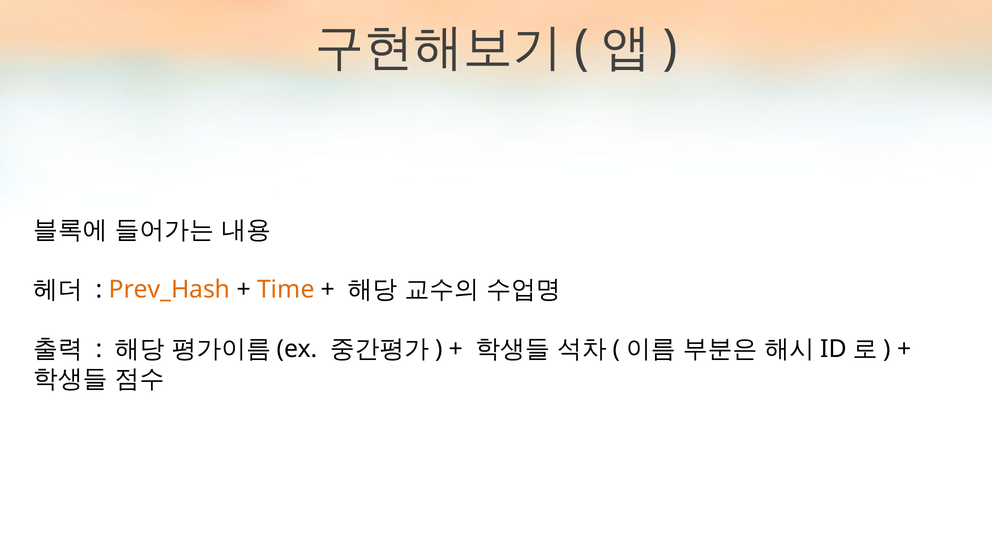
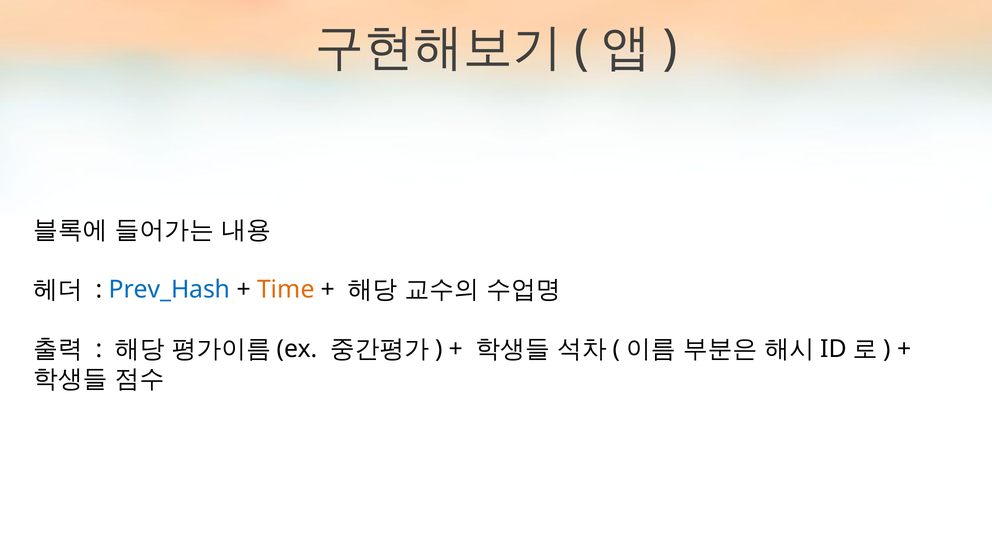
Prev_Hash colour: orange -> blue (170, 290)
